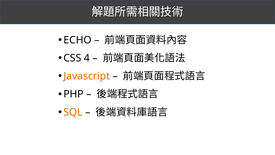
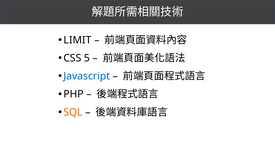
ECHO: ECHO -> LIMIT (77, 40)
4: 4 -> 5 (87, 58)
Javascript colour: orange -> blue (87, 76)
